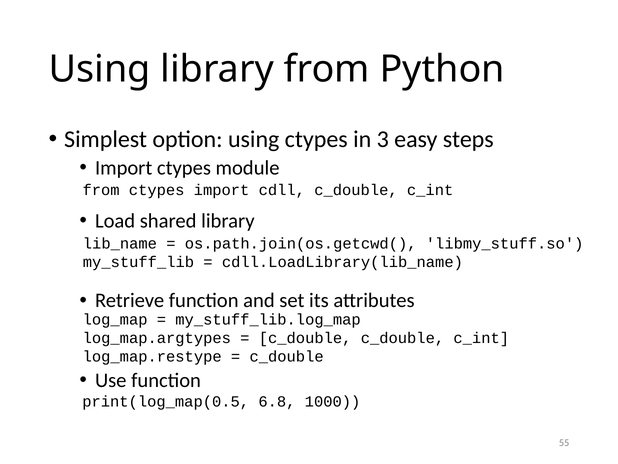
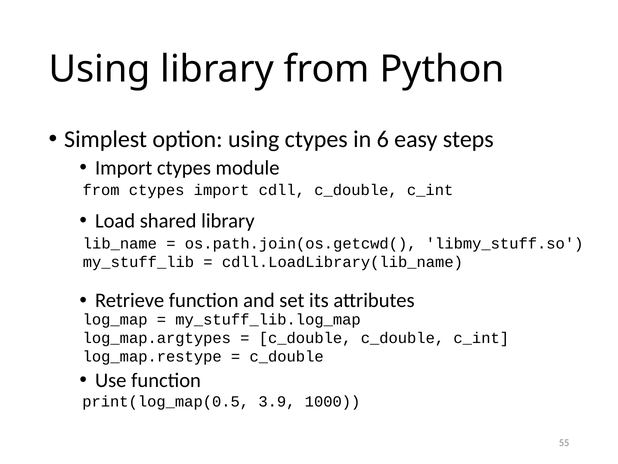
3: 3 -> 6 (383, 139)
6.8: 6.8 -> 3.9 (277, 401)
